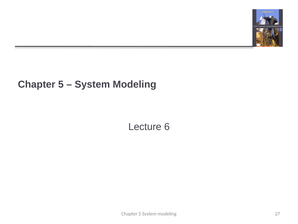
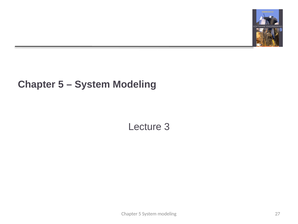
6: 6 -> 3 (167, 126)
